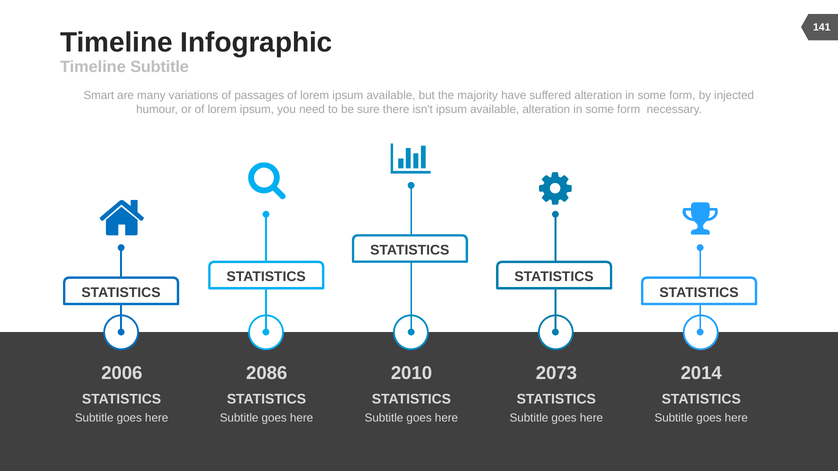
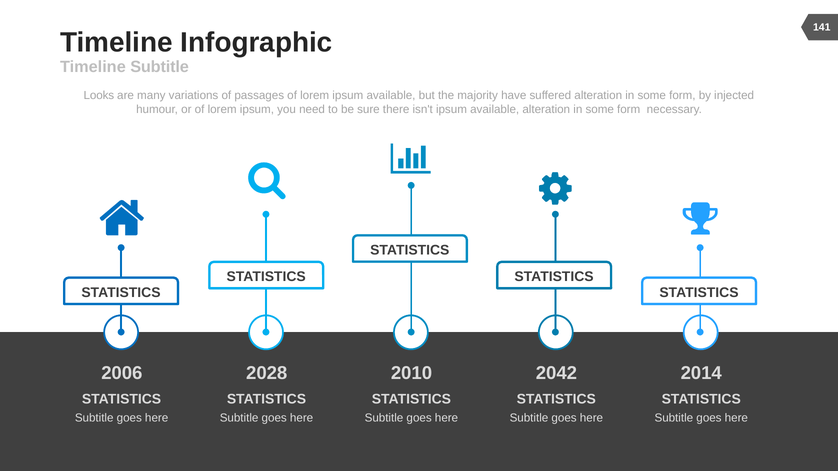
Smart: Smart -> Looks (99, 96)
2086: 2086 -> 2028 (267, 373)
2073: 2073 -> 2042 (556, 373)
